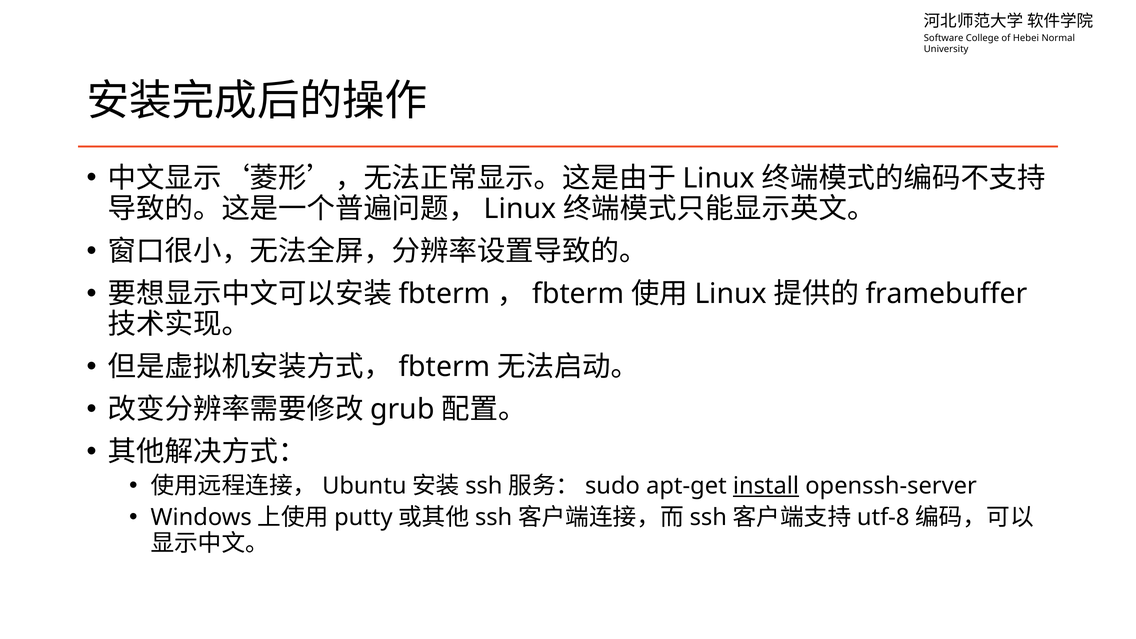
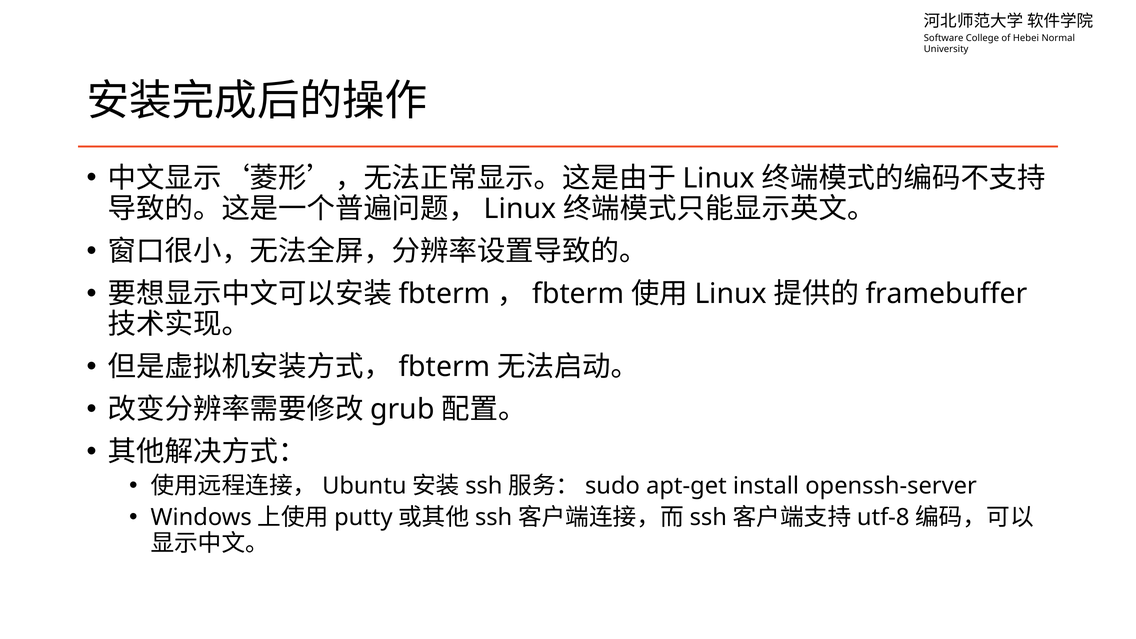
install underline: present -> none (766, 486)
